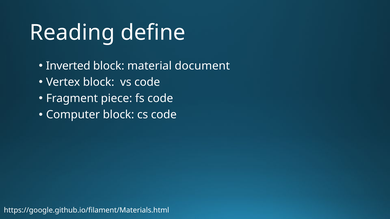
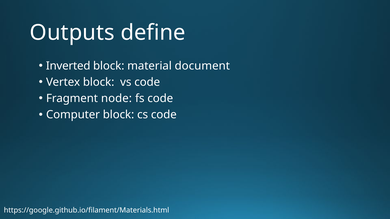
Reading: Reading -> Outputs (72, 33)
piece: piece -> node (116, 99)
